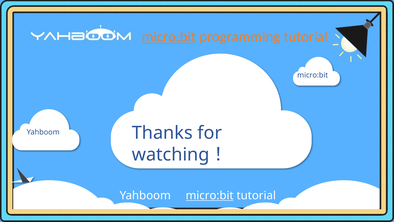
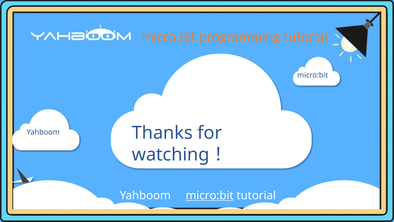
micro:bit underline: present -> none (169, 37)
